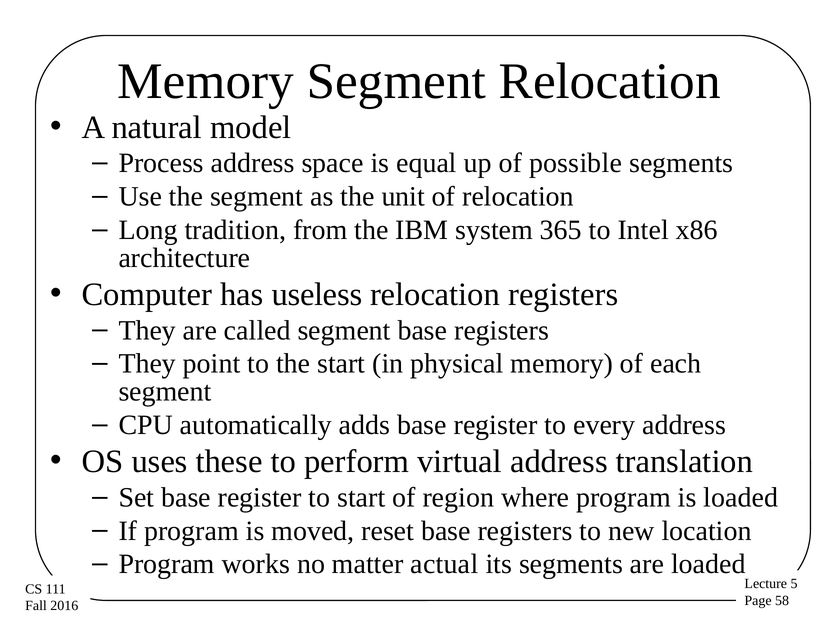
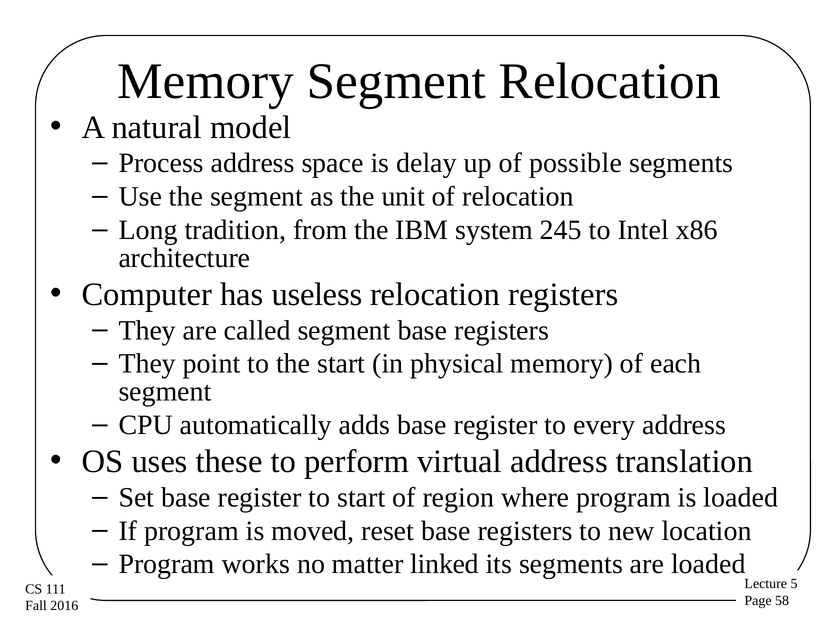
equal: equal -> delay (426, 163)
365: 365 -> 245 (561, 230)
actual: actual -> linked (445, 564)
